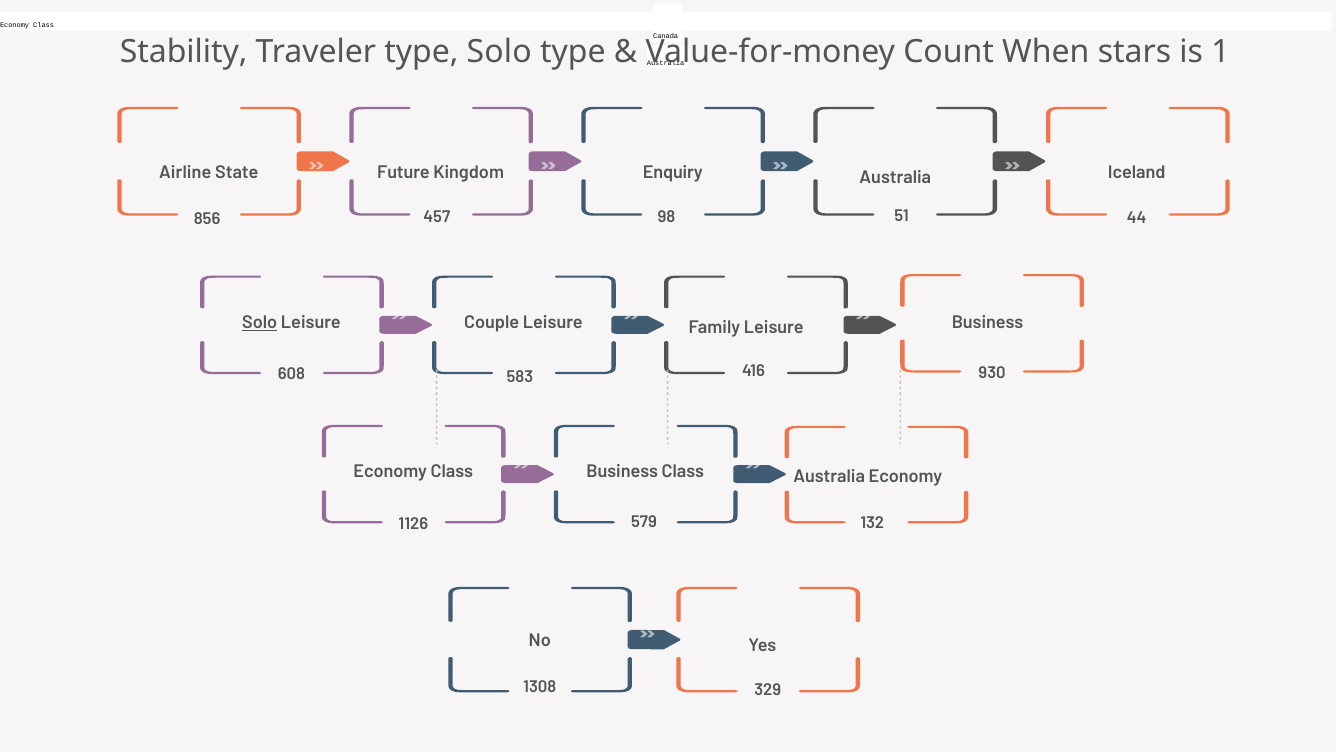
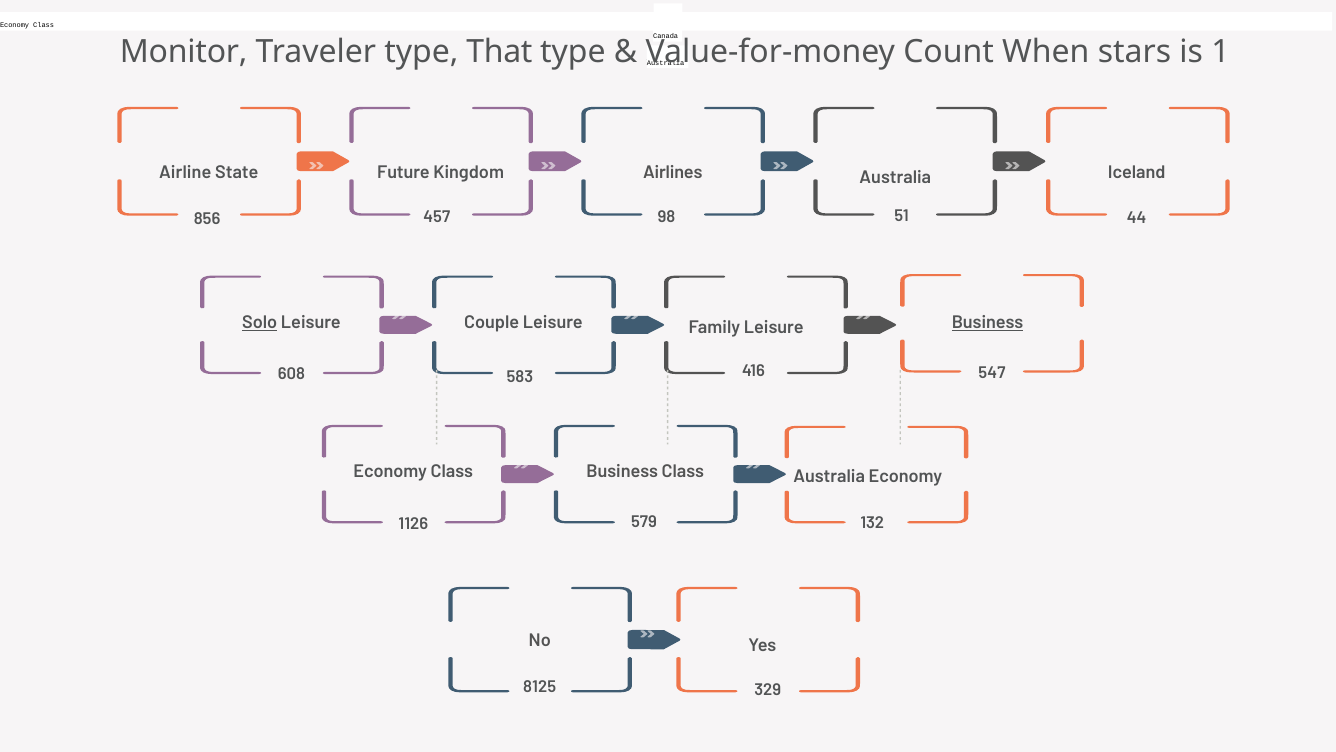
Stability: Stability -> Monitor (184, 52)
type Solo: Solo -> That (499, 52)
Enquiry: Enquiry -> Airlines (673, 173)
Business underline: none -> present (988, 322)
930: 930 -> 547 (992, 373)
1308: 1308 -> 8125 (540, 686)
